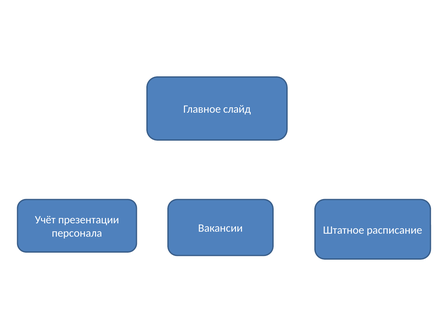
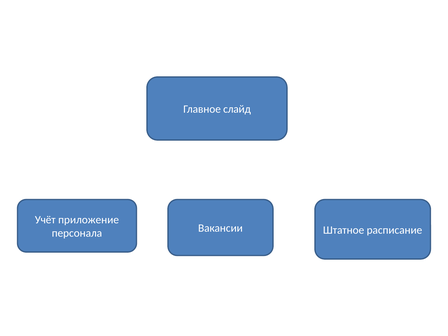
презентации: презентации -> приложение (89, 220)
